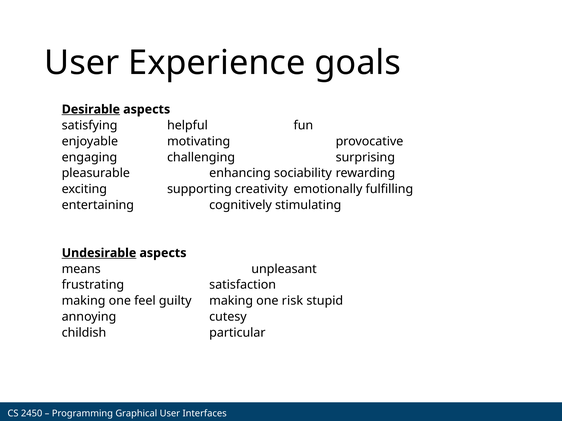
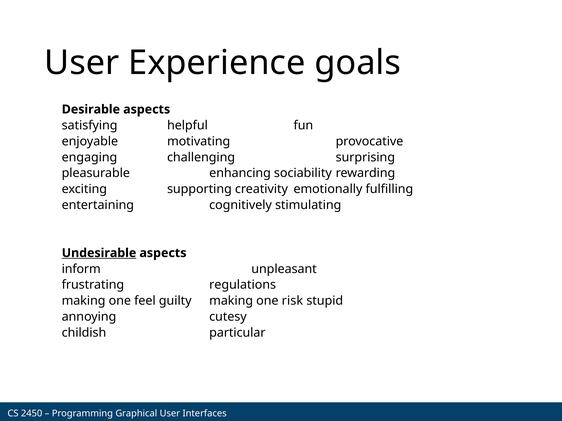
Desirable underline: present -> none (91, 109)
means: means -> inform (81, 269)
satisfaction: satisfaction -> regulations (243, 285)
